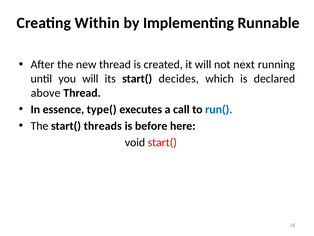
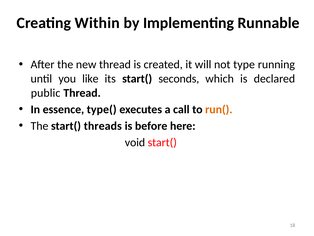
next: next -> type (244, 64)
you will: will -> like (90, 79)
decides: decides -> seconds (179, 79)
above: above -> public (46, 93)
run( colour: blue -> orange (219, 109)
